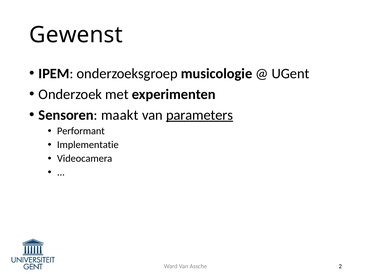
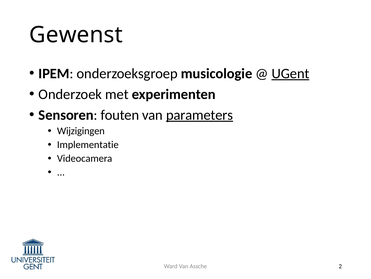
UGent underline: none -> present (290, 73)
maakt: maakt -> fouten (120, 115)
Performant: Performant -> Wijzigingen (81, 131)
